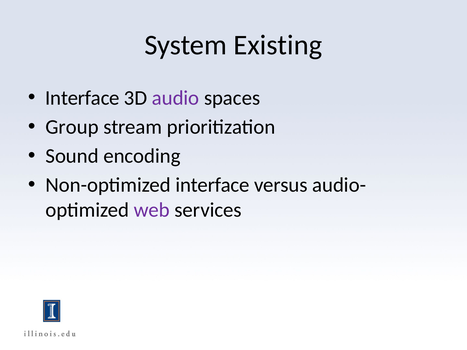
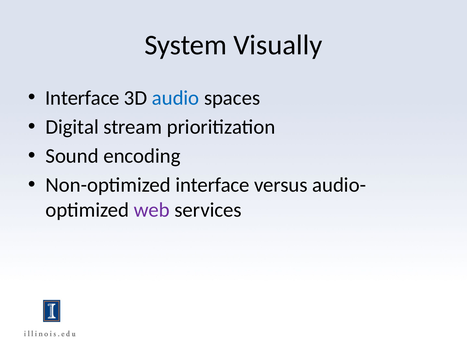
Existing: Existing -> Visually (278, 45)
audio colour: purple -> blue (176, 98)
Group: Group -> Digital (72, 127)
